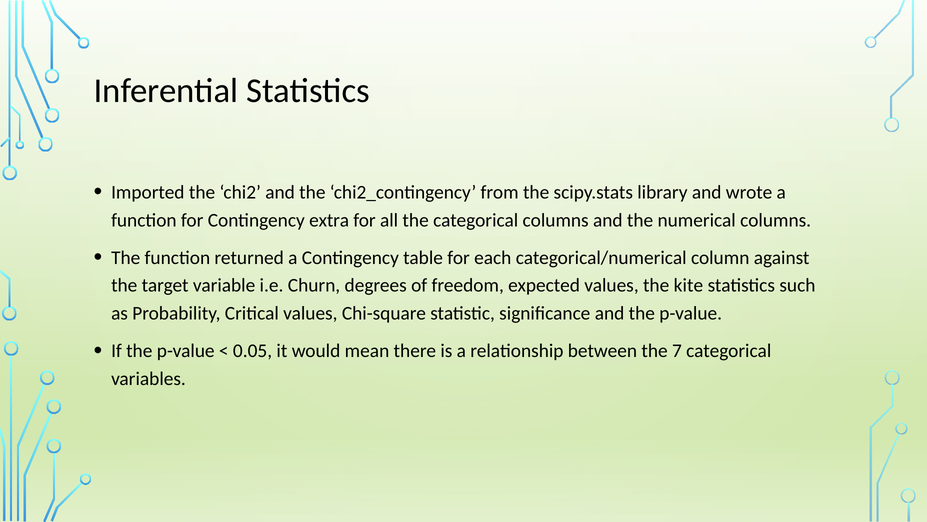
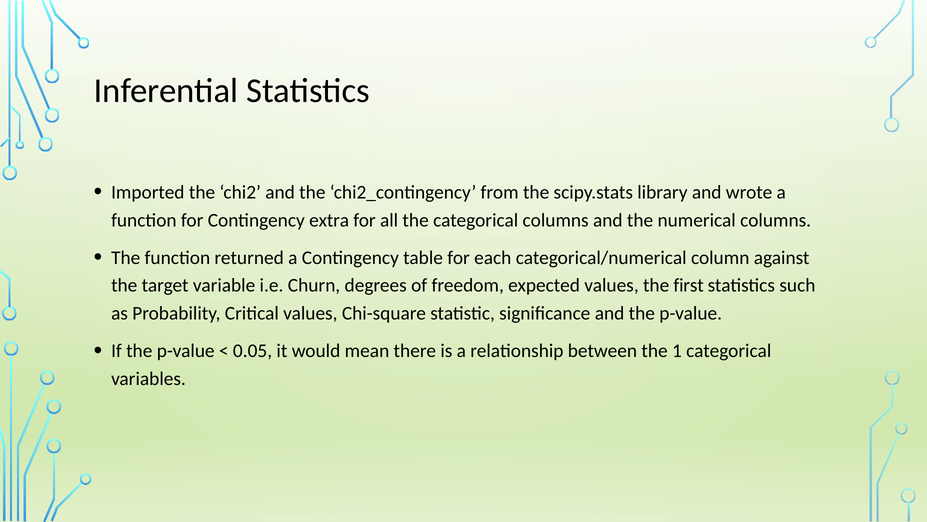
kite: kite -> first (689, 285)
7: 7 -> 1 (677, 351)
